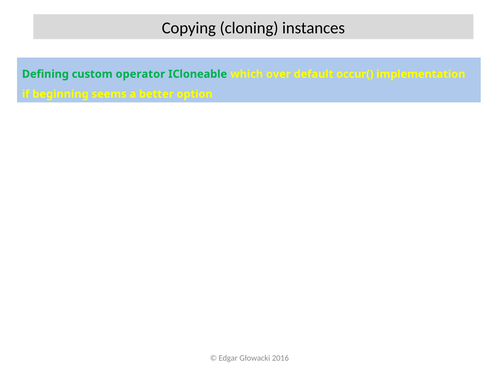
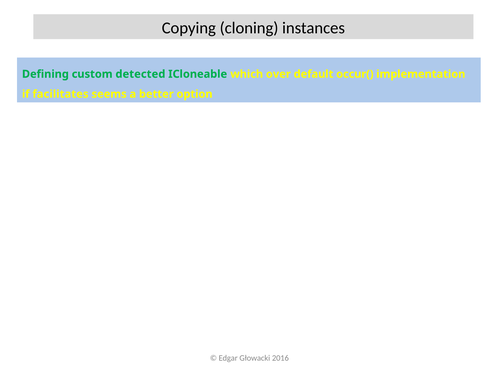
operator: operator -> detected (140, 74)
beginning: beginning -> facilitates (60, 94)
